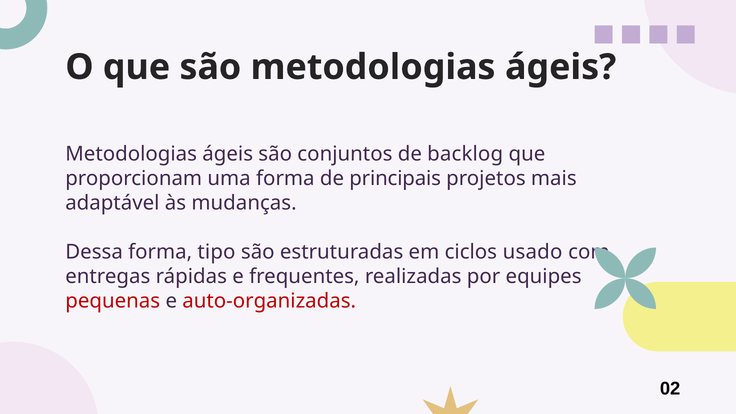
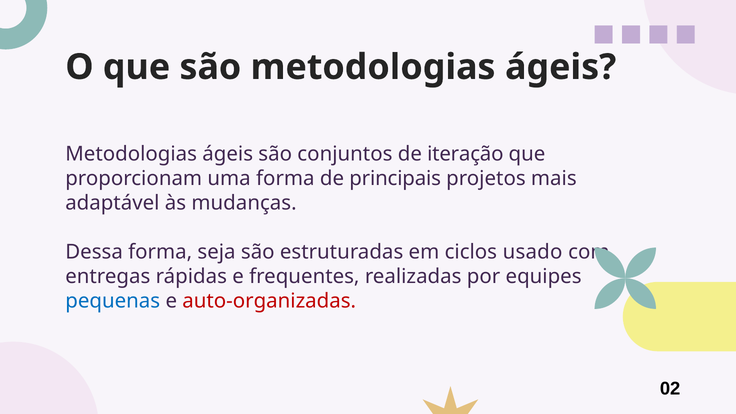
backlog: backlog -> iteração (465, 154)
tipo: tipo -> seja (217, 252)
pequenas colour: red -> blue (113, 301)
